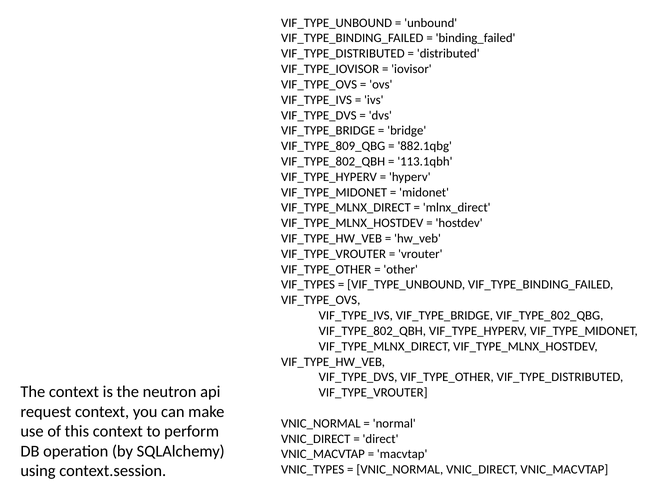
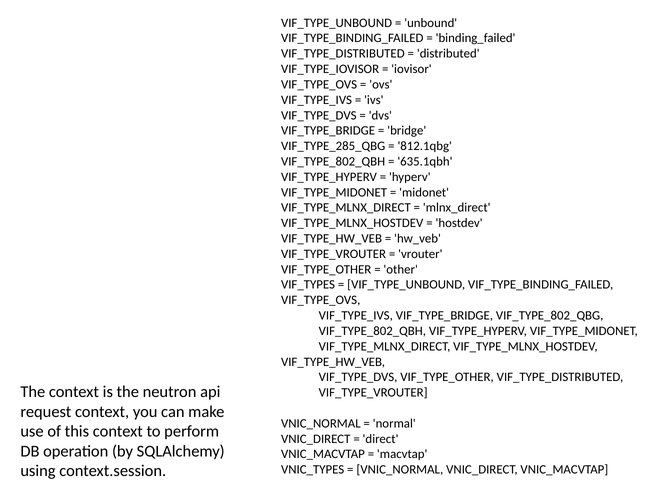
VIF_TYPE_809_QBG: VIF_TYPE_809_QBG -> VIF_TYPE_285_QBG (333, 146)
882.1qbg: 882.1qbg -> 812.1qbg (425, 146)
113.1qbh: 113.1qbh -> 635.1qbh (425, 161)
